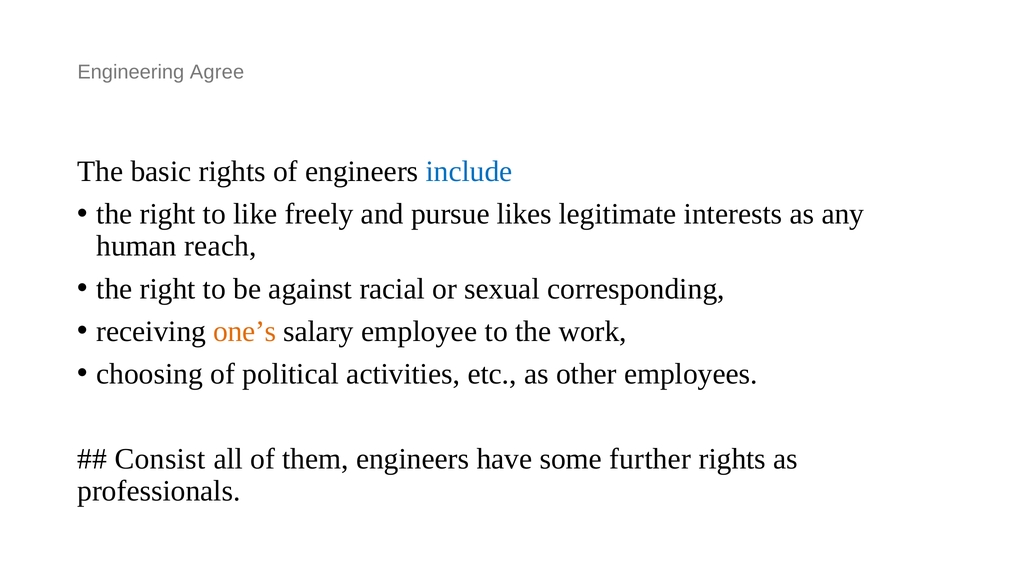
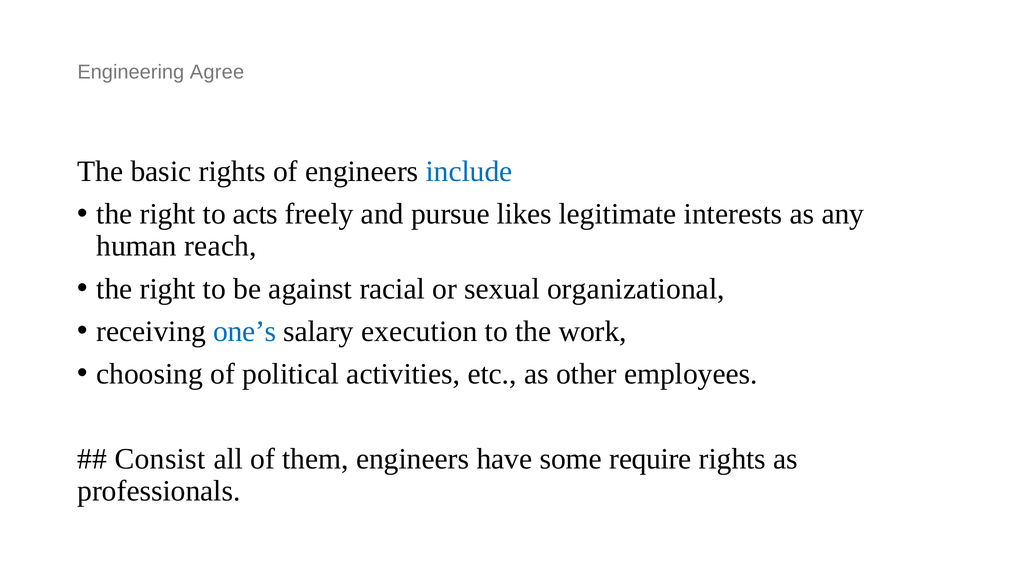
like: like -> acts (255, 214)
corresponding: corresponding -> organizational (636, 289)
one’s colour: orange -> blue (245, 331)
employee: employee -> execution (419, 331)
further: further -> require (651, 459)
